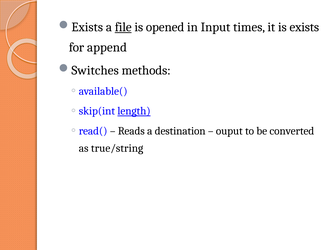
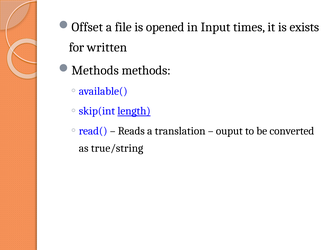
Exists: Exists -> Offset (87, 27)
file underline: present -> none (123, 27)
append: append -> written (107, 47)
Switches: Switches -> Methods (95, 70)
destination: destination -> translation (180, 131)
